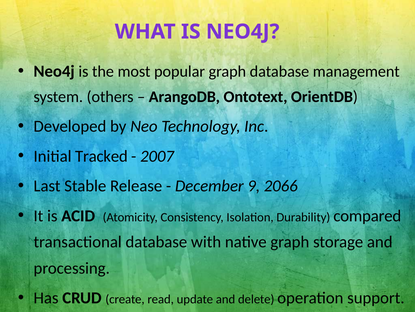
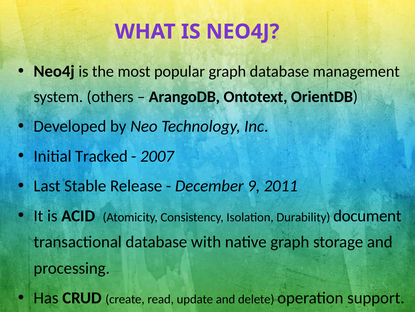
2066: 2066 -> 2011 (281, 186)
compared: compared -> document (367, 215)
